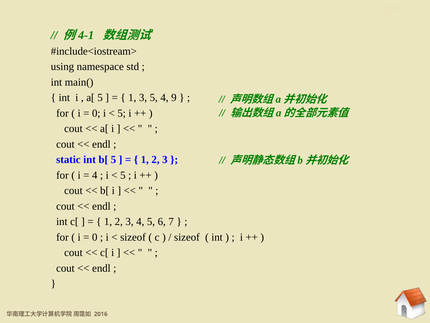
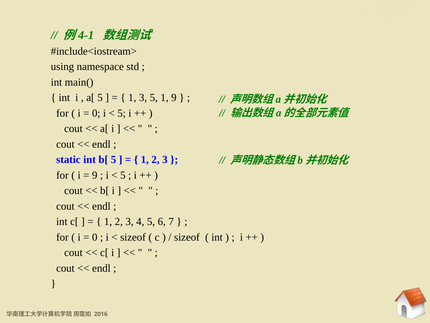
5 4: 4 -> 1 (164, 98)
4: 4 -> 9 (95, 175)
